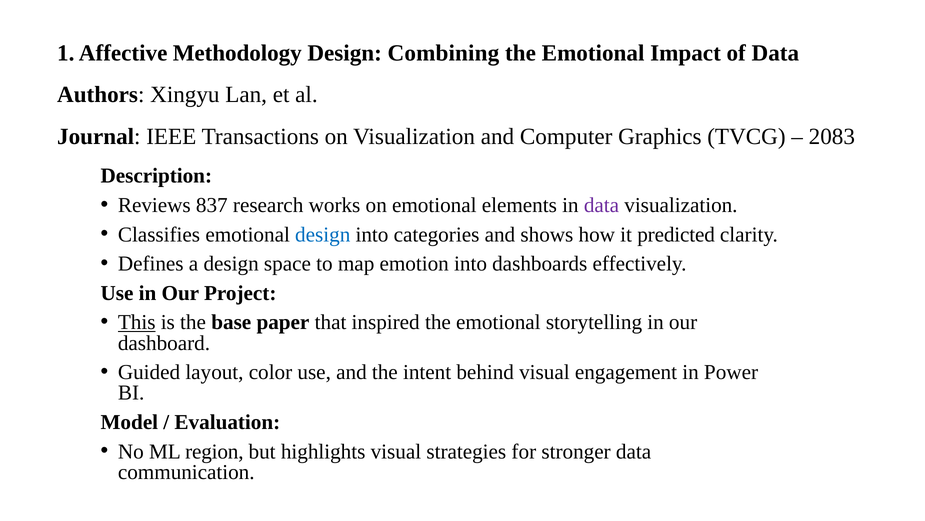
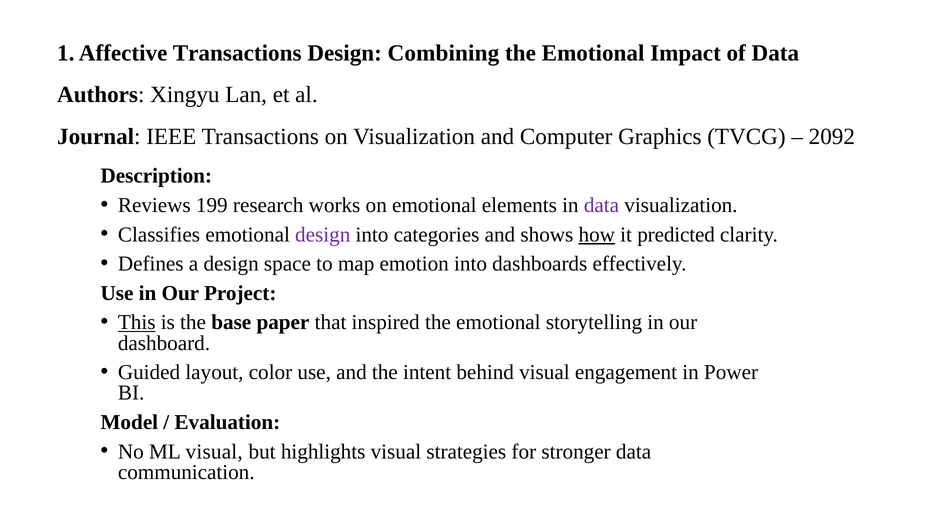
Affective Methodology: Methodology -> Transactions (237, 53)
2083: 2083 -> 2092 (832, 136)
837: 837 -> 199 (212, 205)
design colour: blue -> purple (323, 234)
how underline: none -> present (597, 234)
ML region: region -> visual (214, 451)
